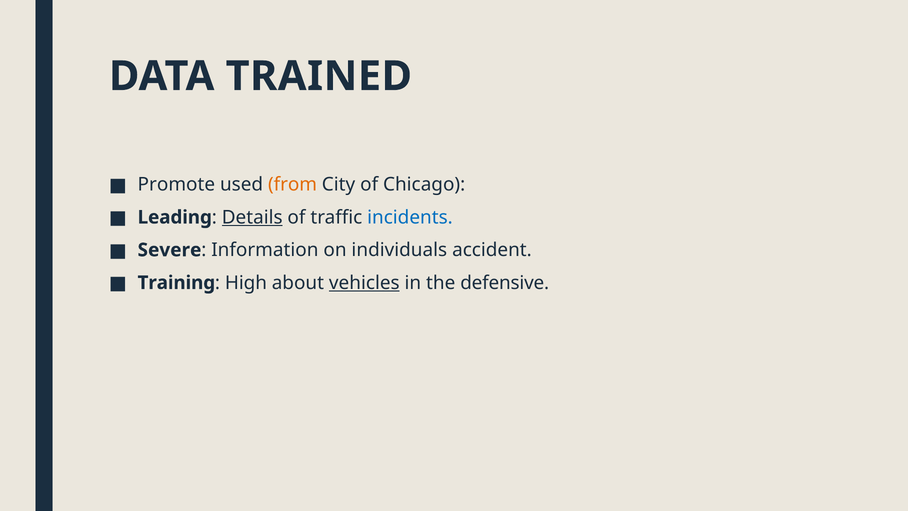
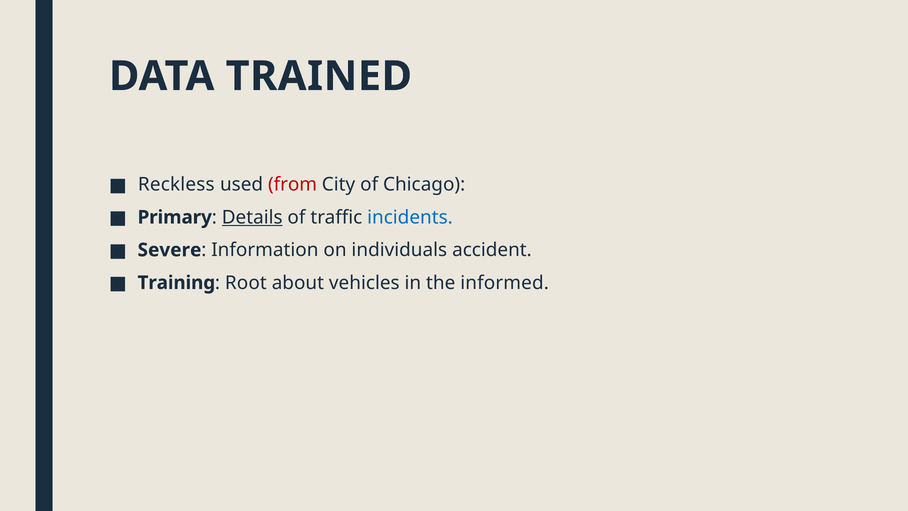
Promote: Promote -> Reckless (176, 184)
from colour: orange -> red (293, 184)
Leading: Leading -> Primary (175, 217)
High: High -> Root (246, 283)
vehicles underline: present -> none (364, 283)
defensive: defensive -> informed (505, 283)
